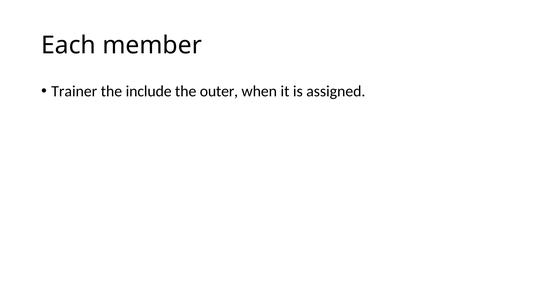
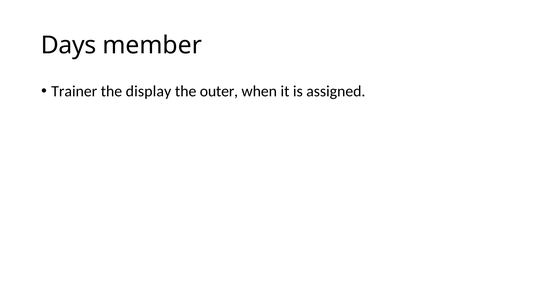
Each: Each -> Days (69, 45)
include: include -> display (149, 91)
